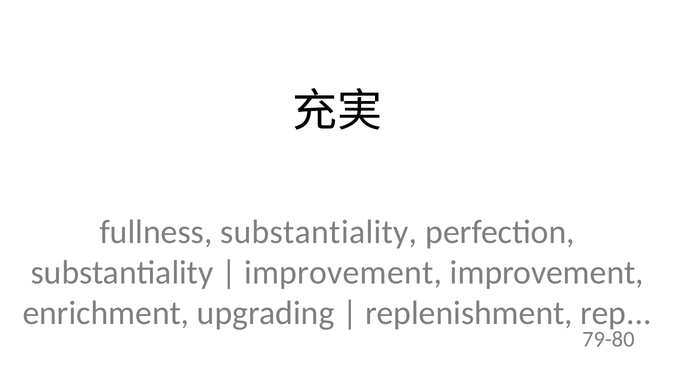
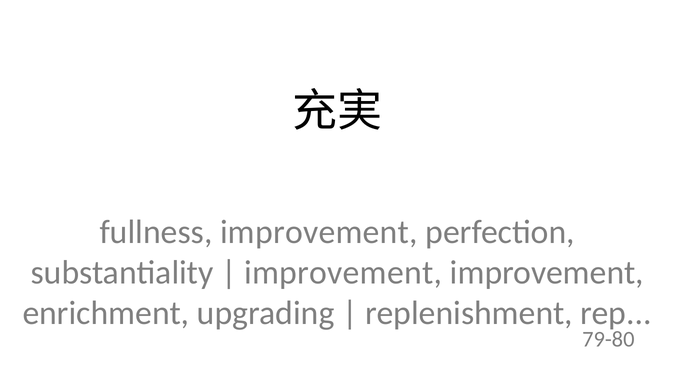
fullness substantiality: substantiality -> improvement (319, 232)
